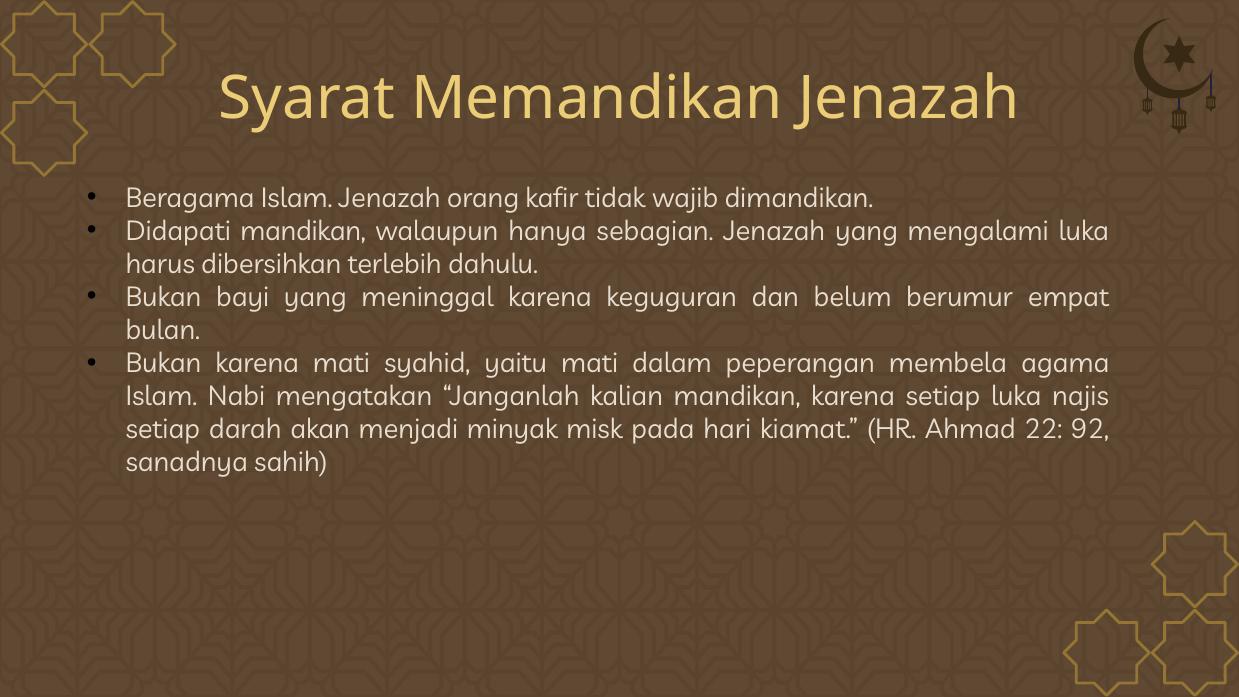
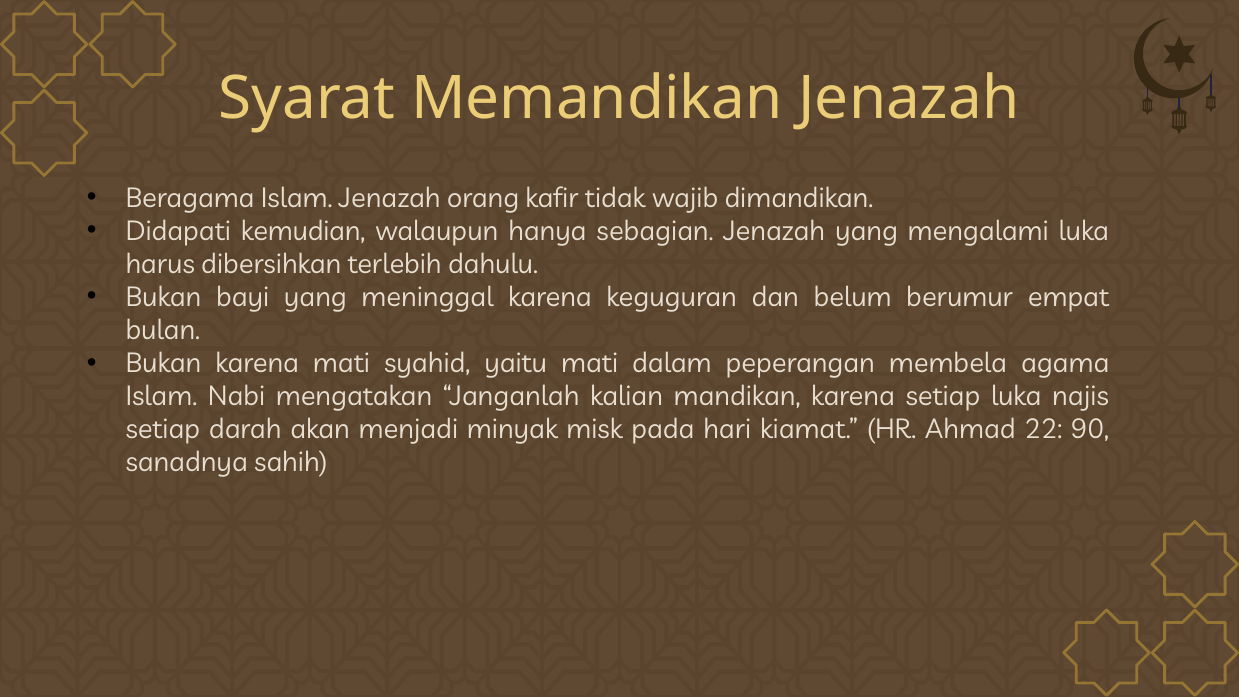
Didapati mandikan: mandikan -> kemudian (303, 231)
92: 92 -> 90 (1090, 430)
